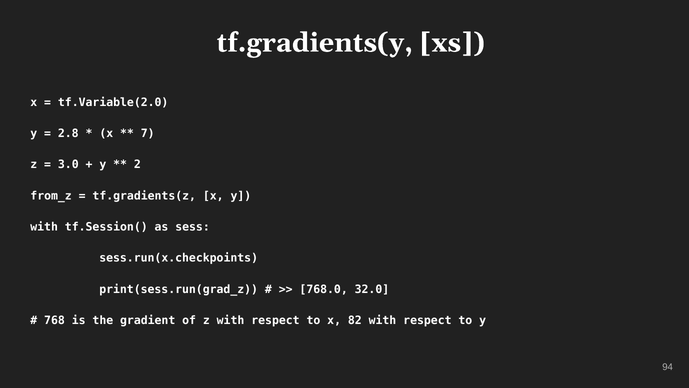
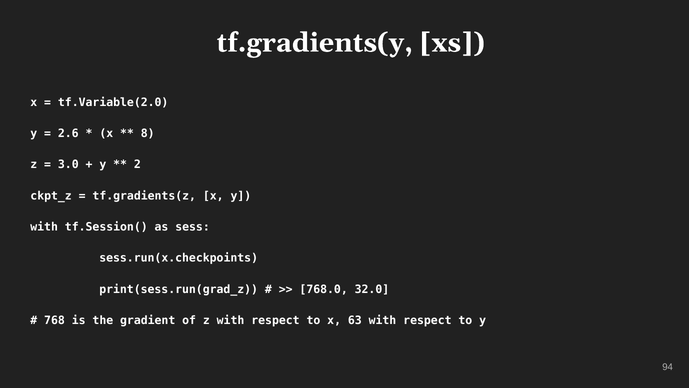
2.8: 2.8 -> 2.6 (68, 133)
7: 7 -> 8 (148, 133)
from_z: from_z -> ckpt_z (51, 196)
82: 82 -> 63 (355, 320)
